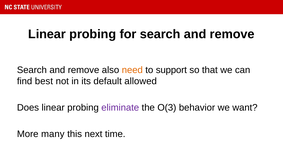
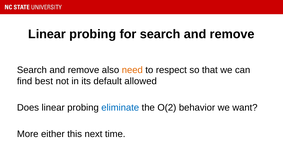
support: support -> respect (171, 70)
eliminate colour: purple -> blue (120, 108)
O(3: O(3 -> O(2 (167, 108)
many: many -> either (53, 134)
